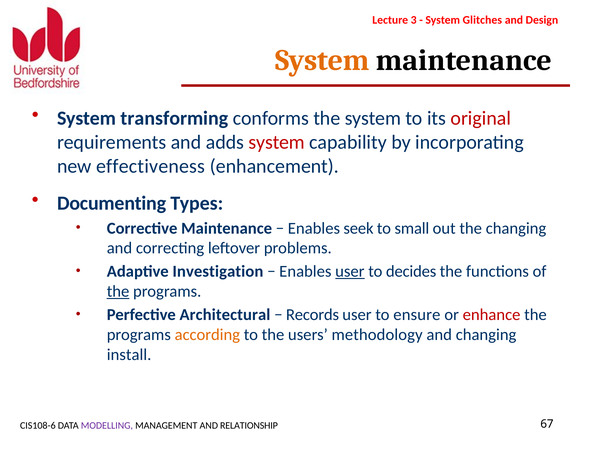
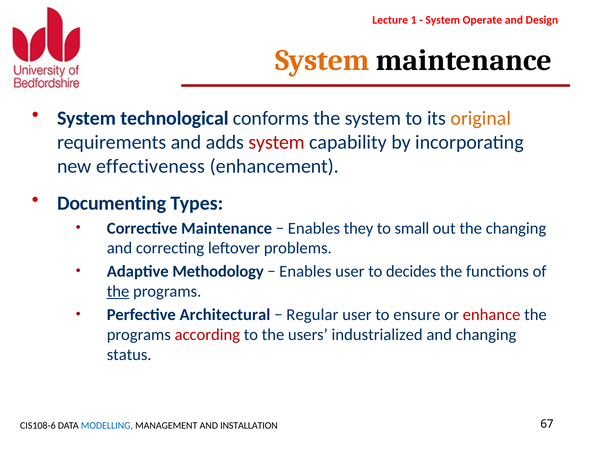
3: 3 -> 1 (414, 20)
Glitches: Glitches -> Operate (482, 20)
transforming: transforming -> technological (175, 118)
original colour: red -> orange (481, 118)
seek: seek -> they (359, 228)
Investigation: Investigation -> Methodology (218, 271)
user underline: present -> none (350, 271)
Records: Records -> Regular (312, 314)
according colour: orange -> red (207, 334)
methodology: methodology -> industrialized (377, 334)
install: install -> status (129, 354)
MODELLING colour: purple -> blue (107, 425)
RELATIONSHIP: RELATIONSHIP -> INSTALLATION (249, 425)
